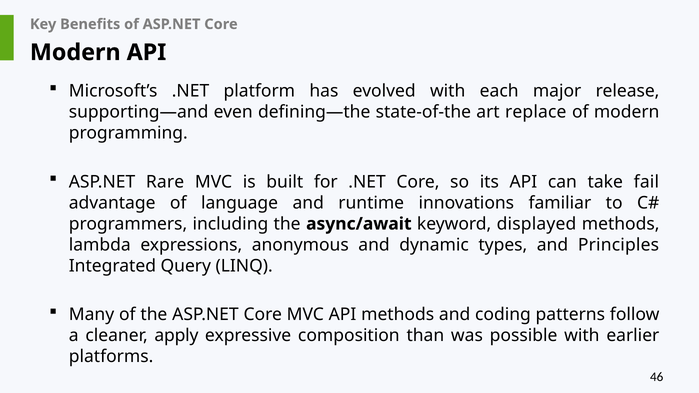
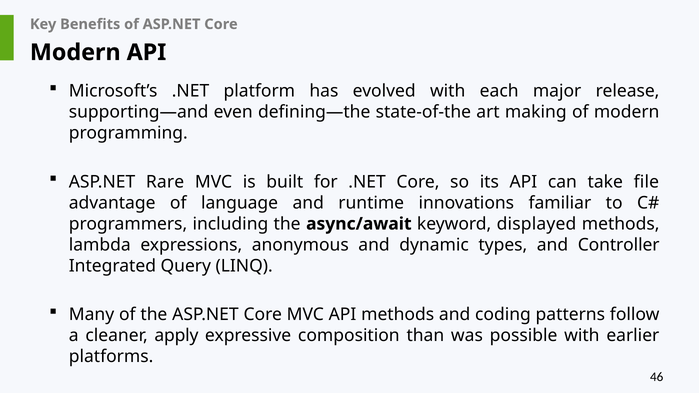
replace: replace -> making (536, 112)
fail: fail -> file (646, 182)
Principles: Principles -> Controller (619, 245)
